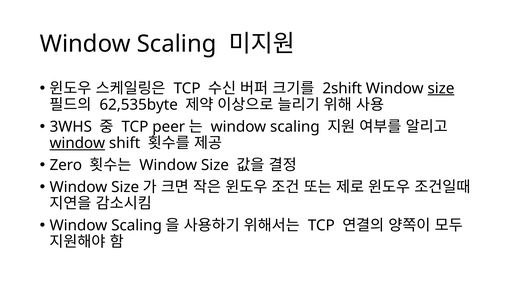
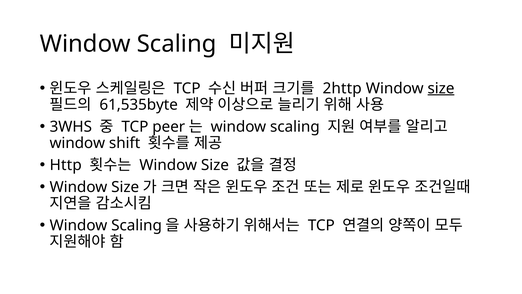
2shift: 2shift -> 2http (342, 88)
62,535byte: 62,535byte -> 61,535byte (139, 105)
window underline: present -> none (77, 143)
Zero: Zero -> Http (66, 165)
